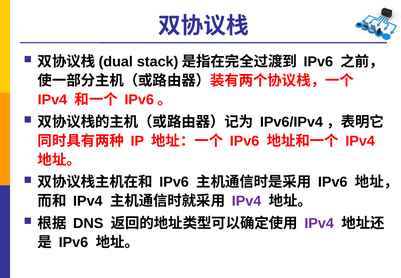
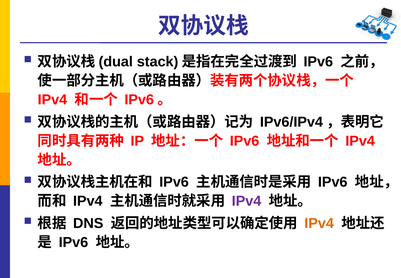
IPv4 colour: purple -> orange (319, 223)
